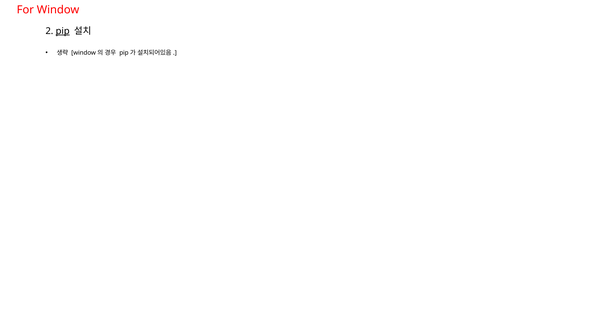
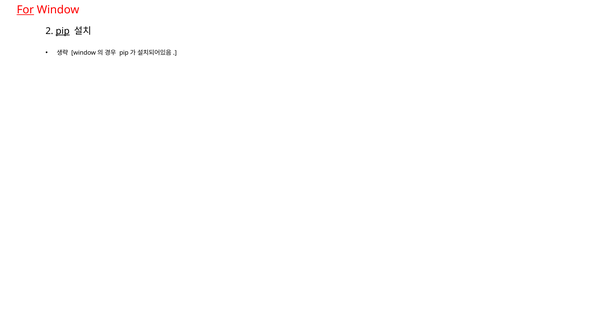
For underline: none -> present (25, 10)
